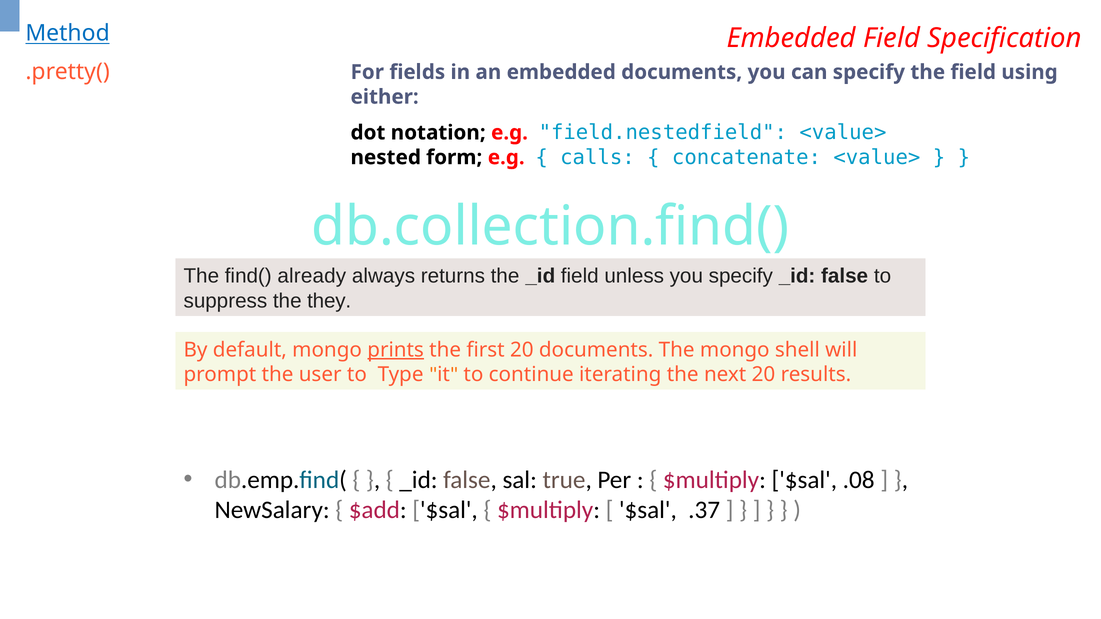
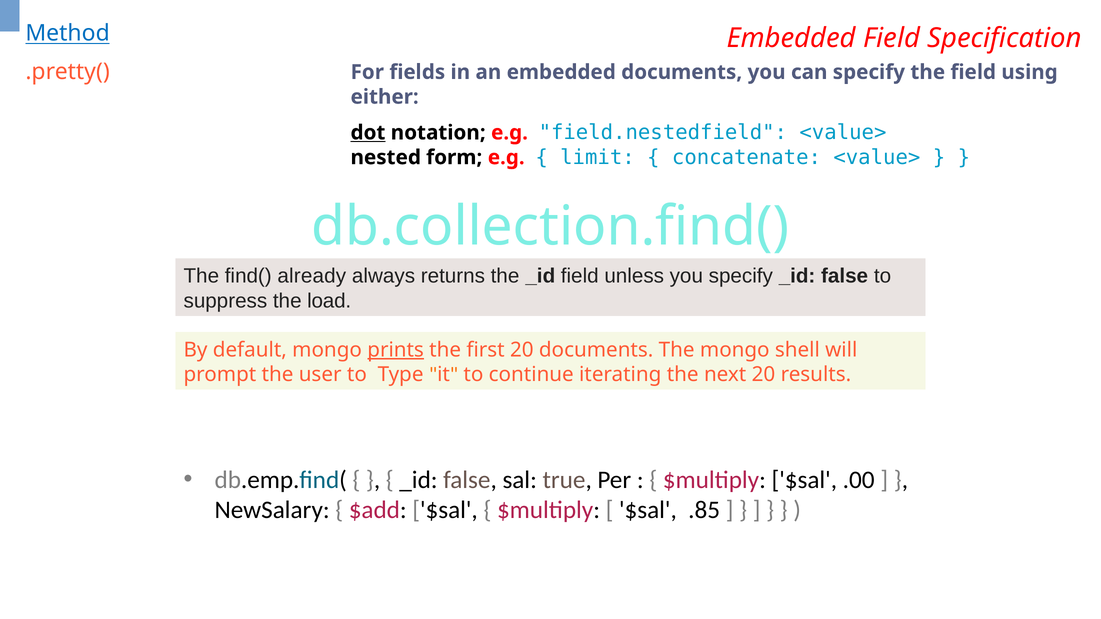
dot underline: none -> present (368, 133)
calls: calls -> limit (597, 157)
they: they -> load (329, 301)
.08: .08 -> .00 (859, 480)
.37: .37 -> .85 (704, 510)
